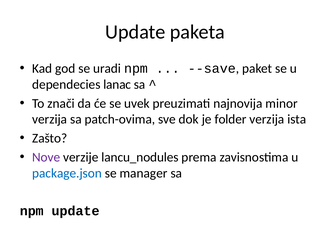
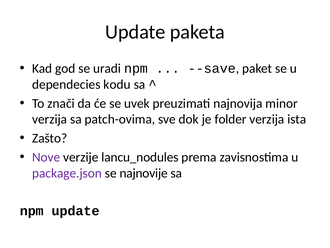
lanac: lanac -> kodu (117, 84)
package.json colour: blue -> purple (67, 173)
manager: manager -> najnovije (144, 173)
